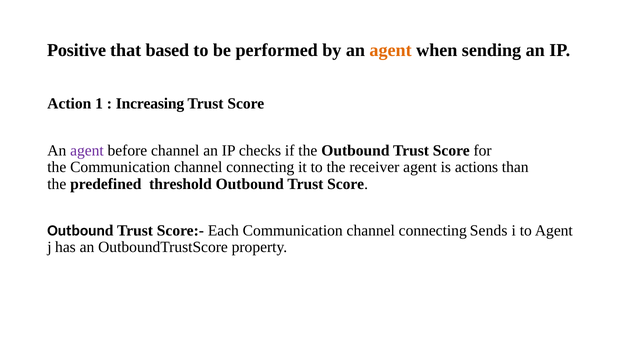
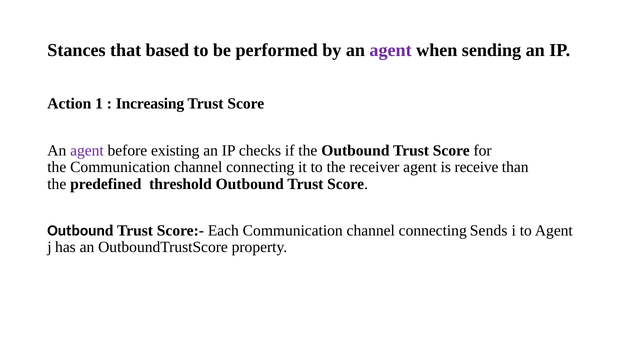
Positive: Positive -> Stances (76, 50)
agent colour: orange -> purple (391, 50)
before channel: channel -> existing (175, 150)
actions: actions -> receive (477, 167)
